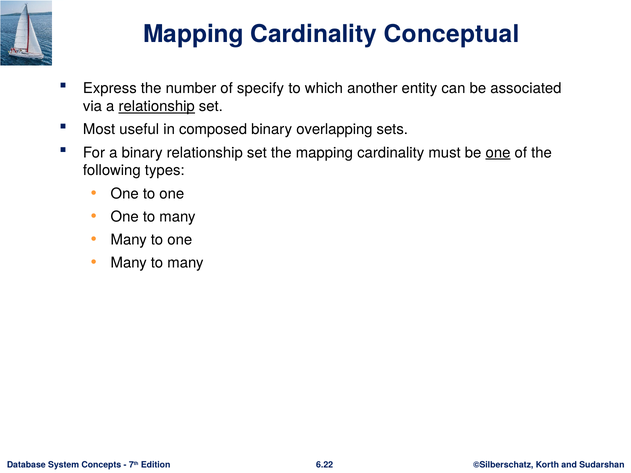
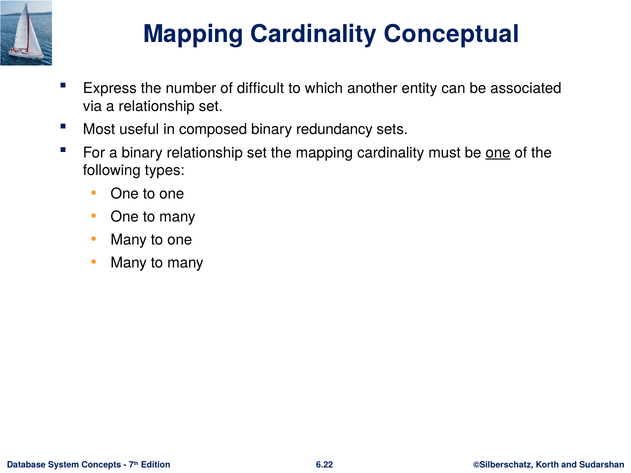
specify: specify -> difficult (261, 89)
relationship underline: present -> none (157, 106)
overlapping: overlapping -> redundancy (334, 130)
